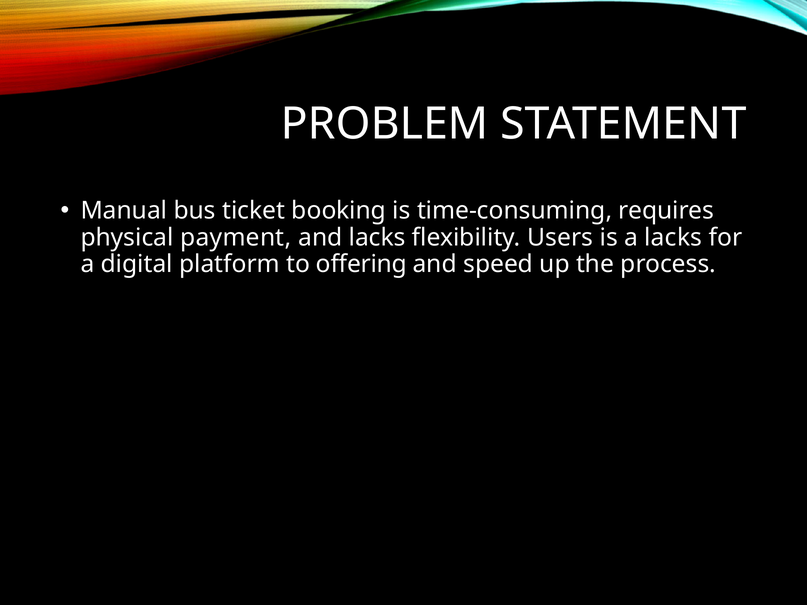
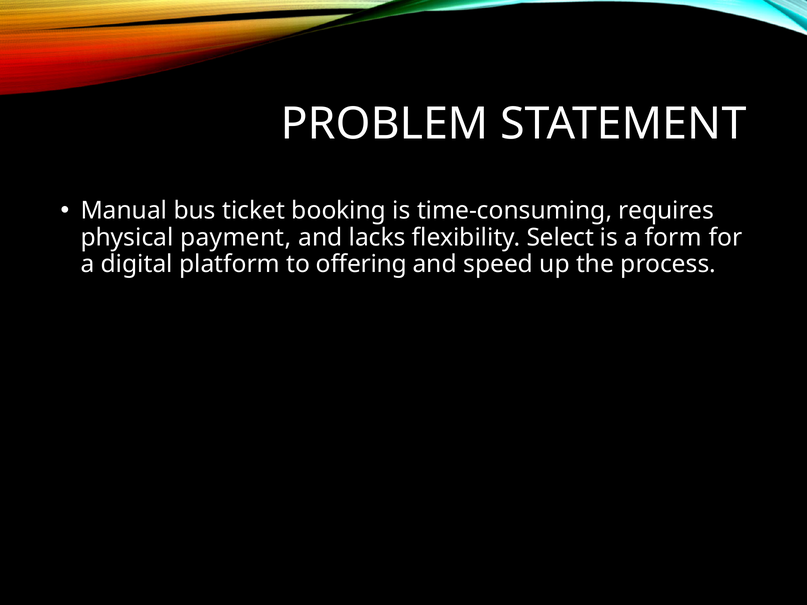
Users: Users -> Select (560, 237)
a lacks: lacks -> form (673, 237)
